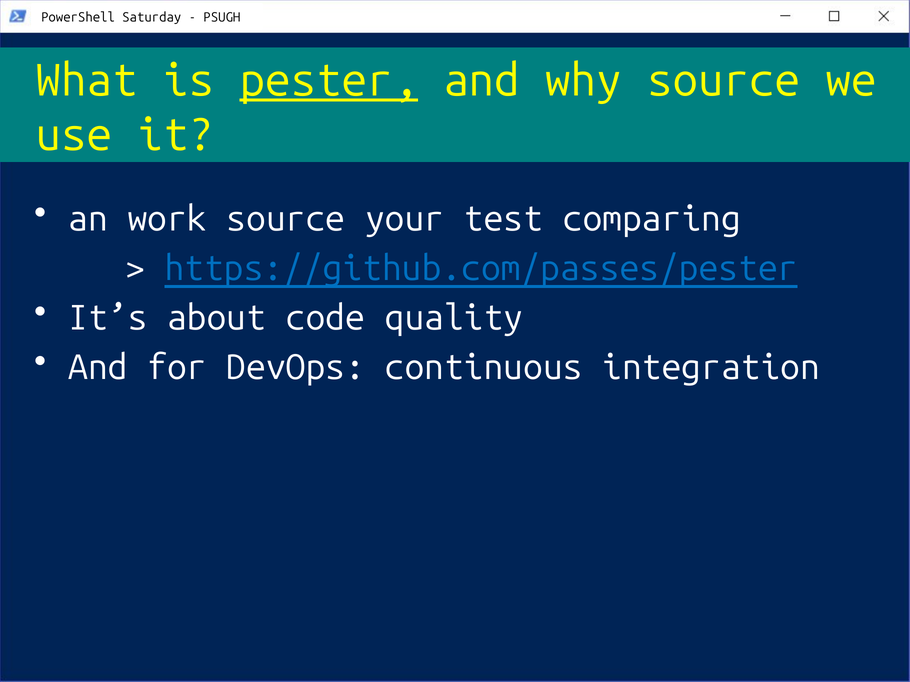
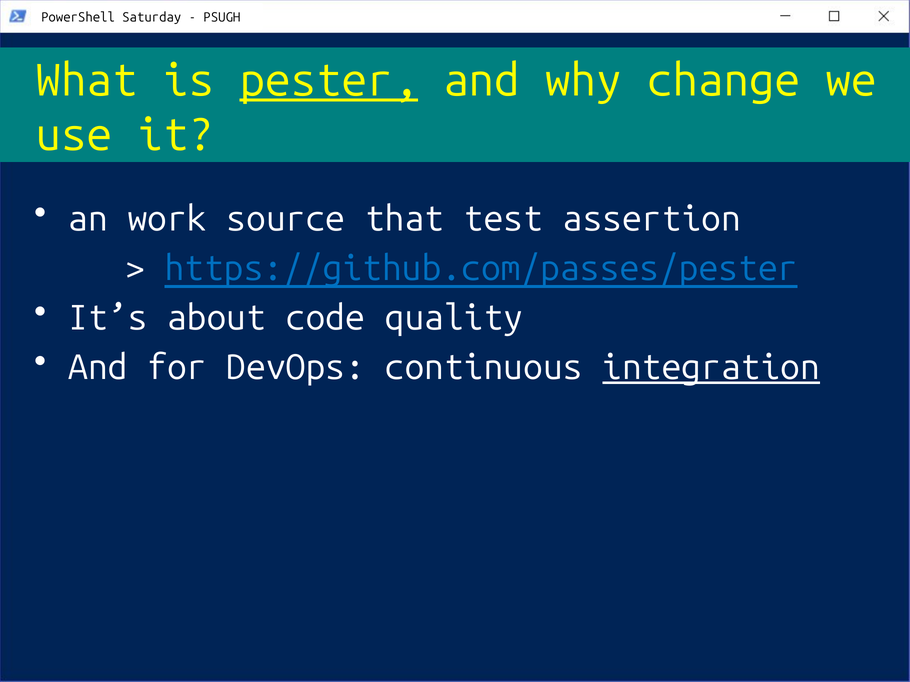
why source: source -> change (724, 81)
your: your -> that (405, 219)
comparing: comparing -> assertion (652, 219)
integration underline: none -> present (711, 368)
